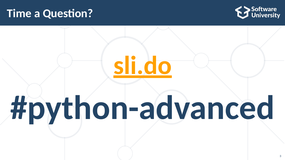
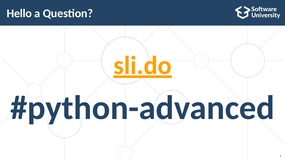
Time: Time -> Hello (19, 14)
